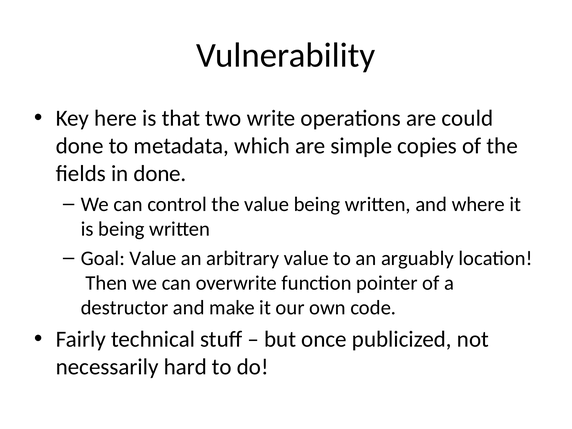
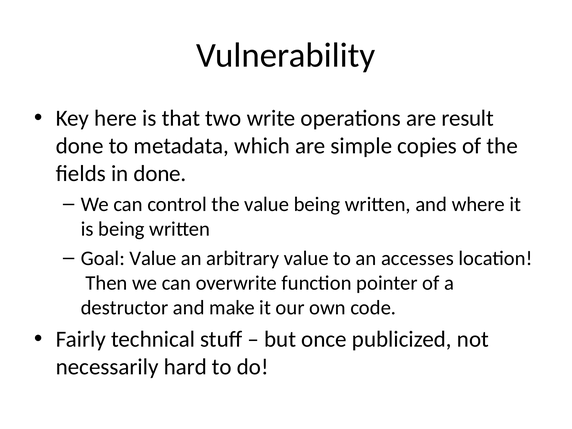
could: could -> result (468, 118)
arguably: arguably -> accesses (417, 258)
